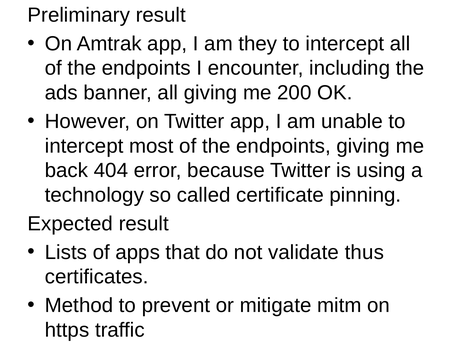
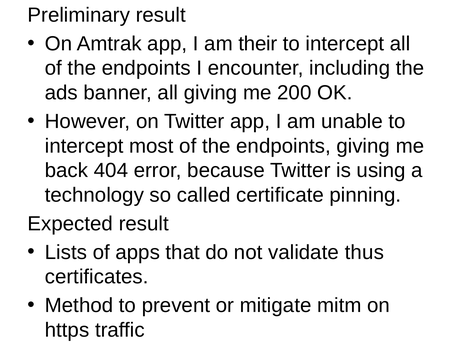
they: they -> their (258, 44)
